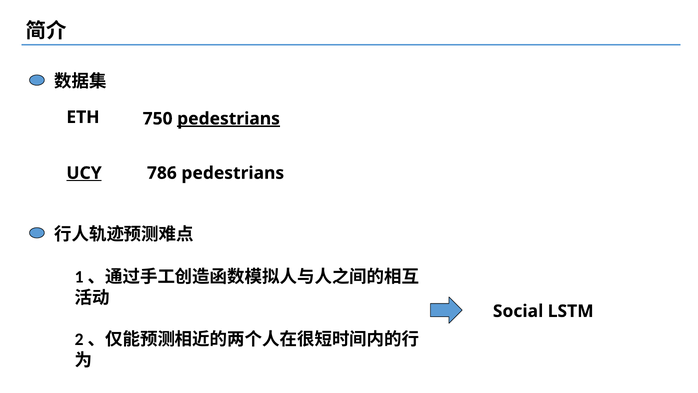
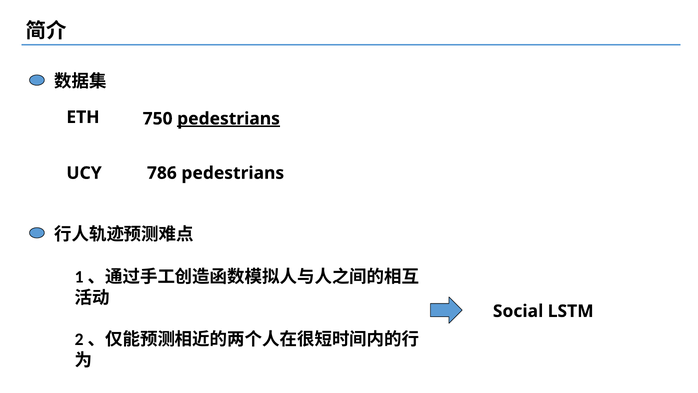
UCY underline: present -> none (84, 173)
